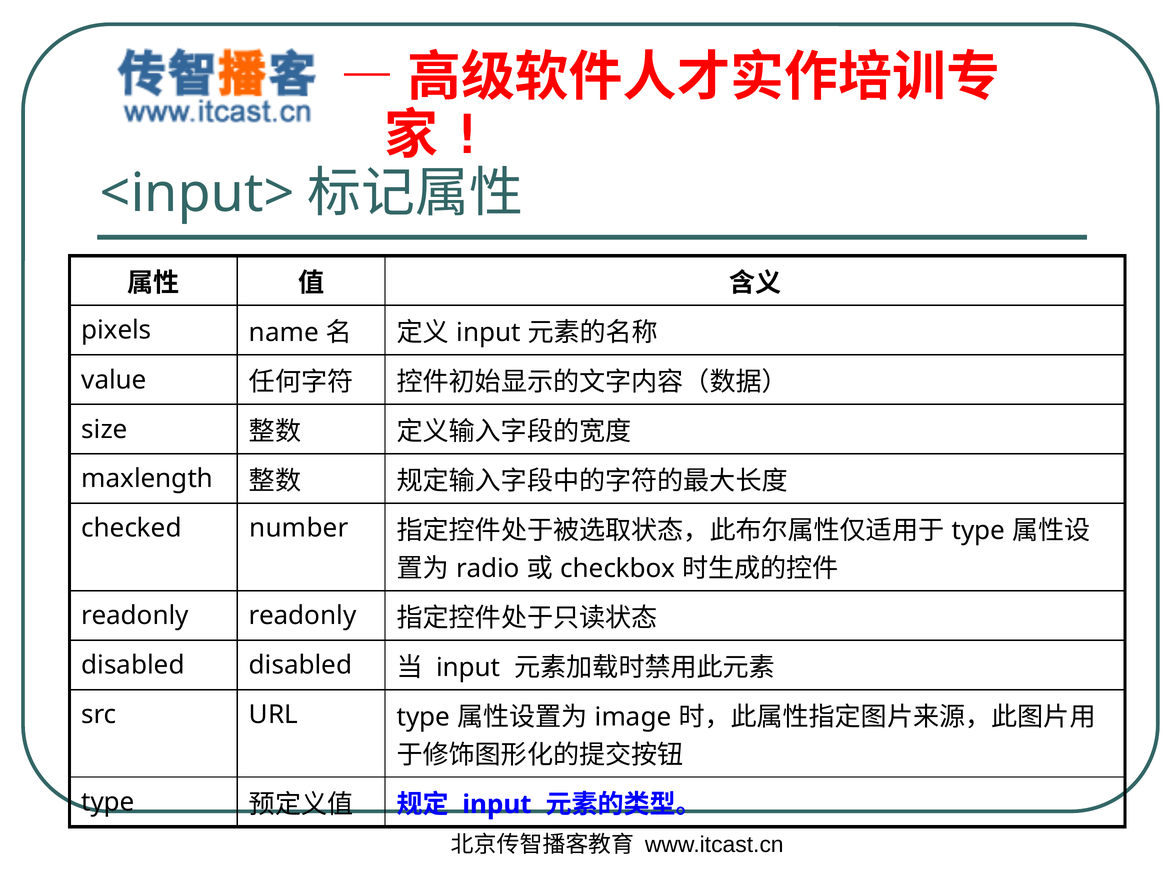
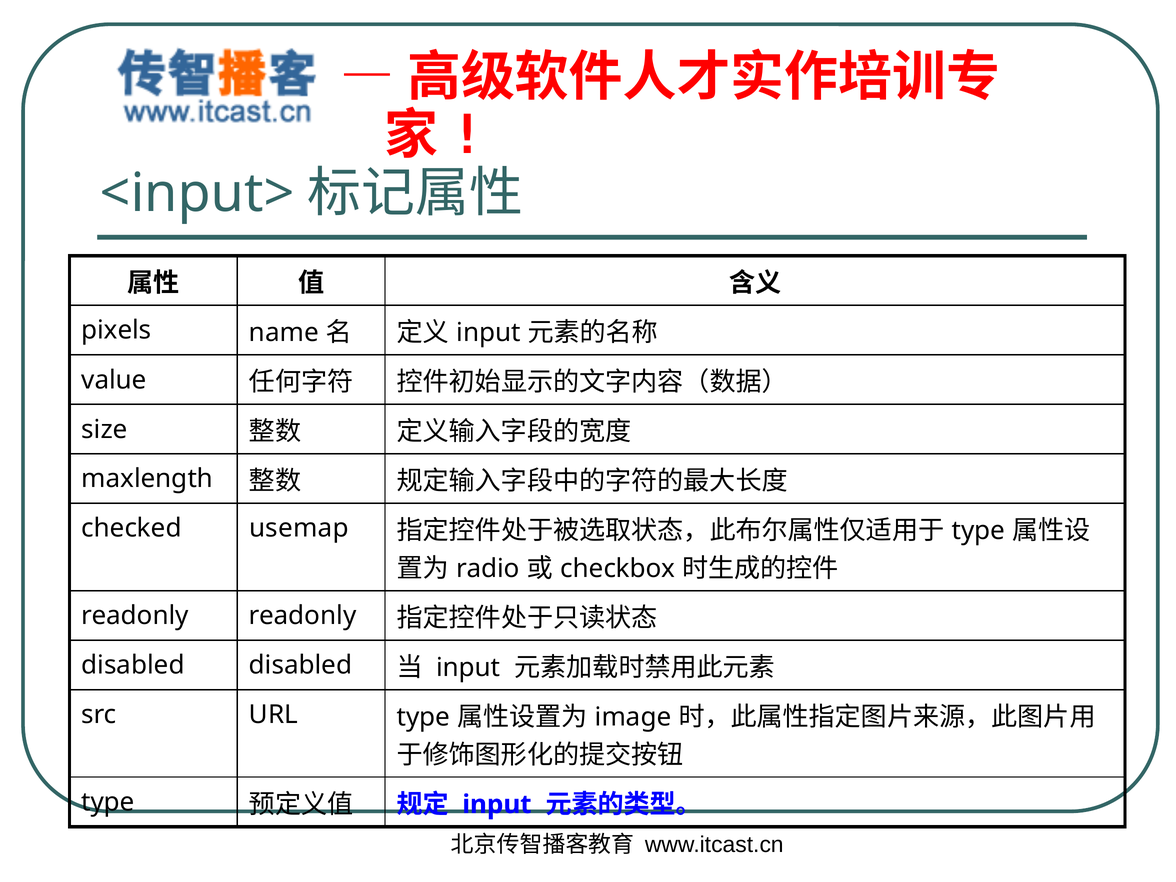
number: number -> usemap (299, 528)
